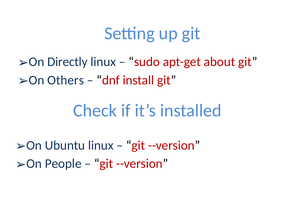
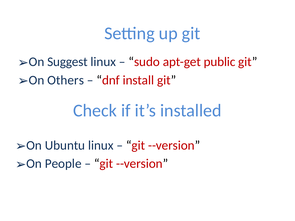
Directly: Directly -> Suggest (67, 62)
about: about -> public (220, 62)
